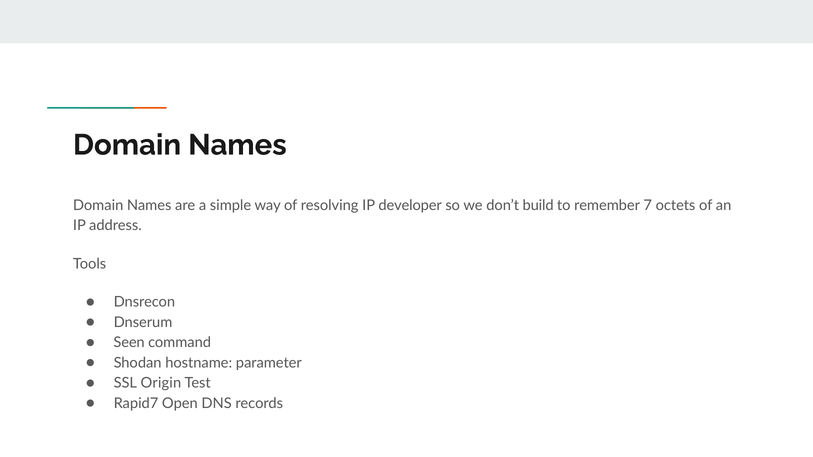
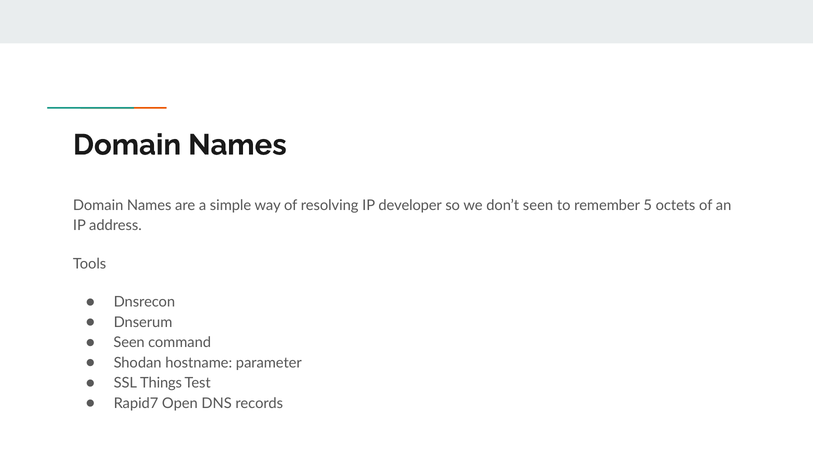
don’t build: build -> seen (538, 205)
7: 7 -> 5 (648, 205)
Origin: Origin -> Things (161, 383)
